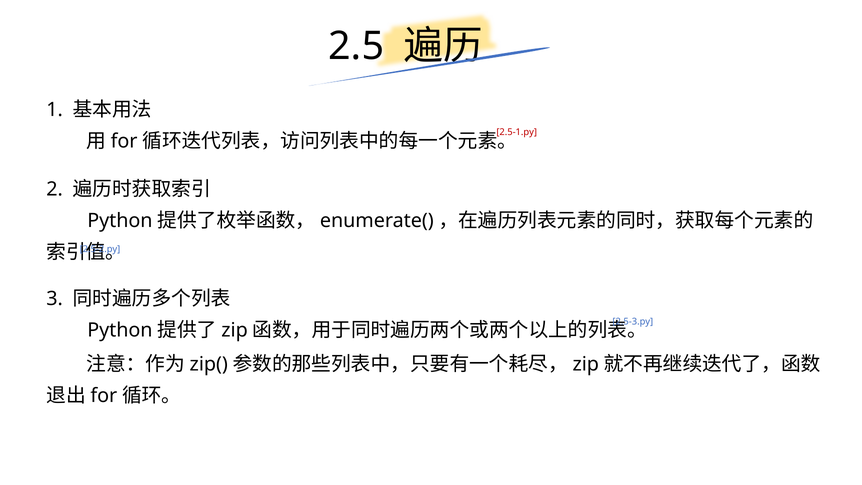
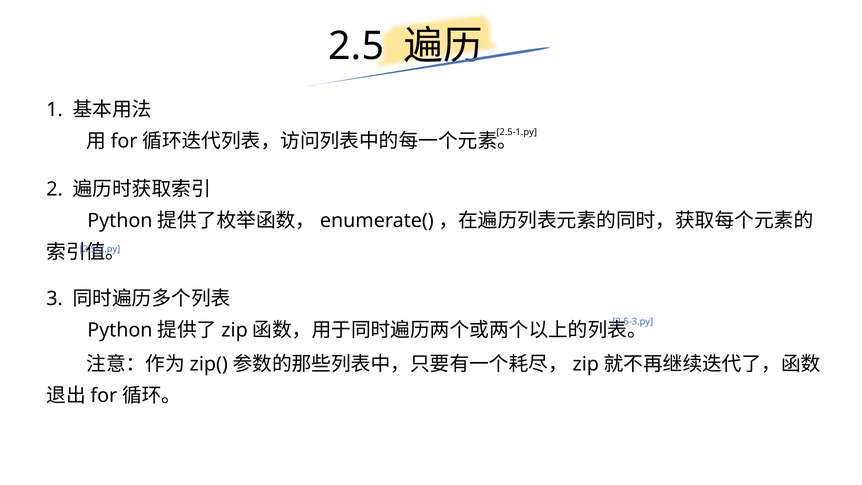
2.5-1.py colour: red -> black (517, 132)
